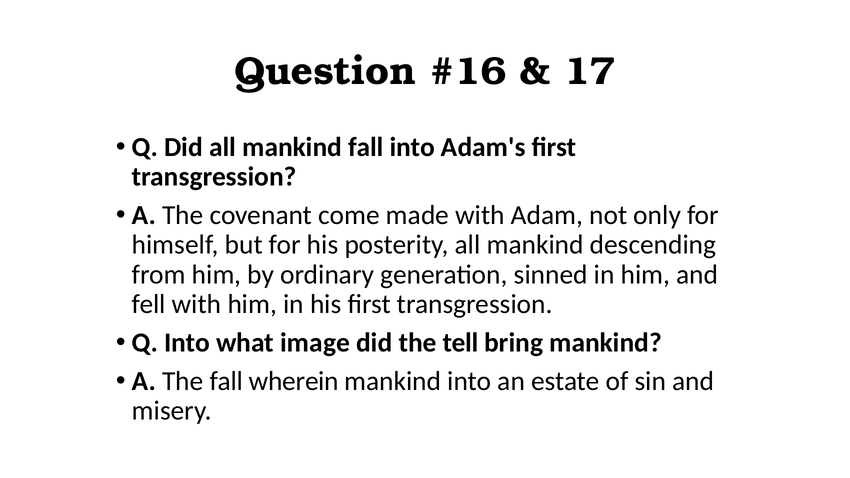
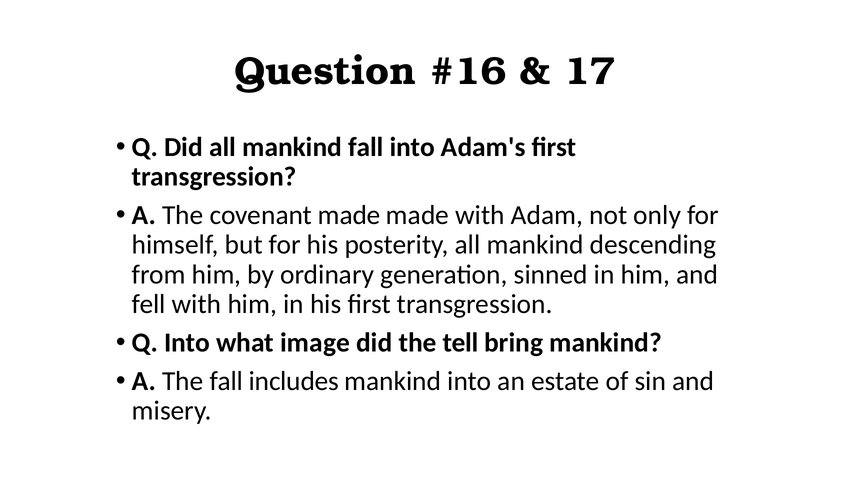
covenant come: come -> made (349, 215)
wherein: wherein -> includes (294, 381)
